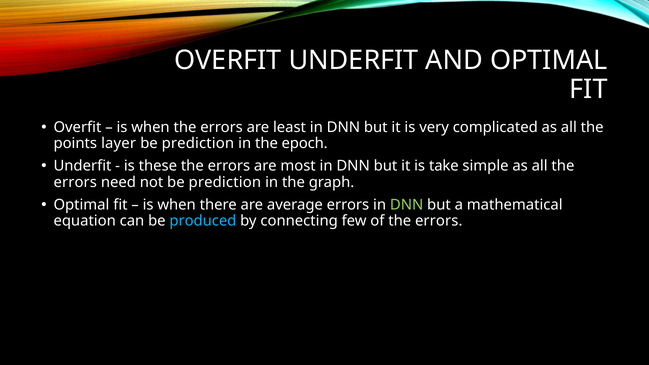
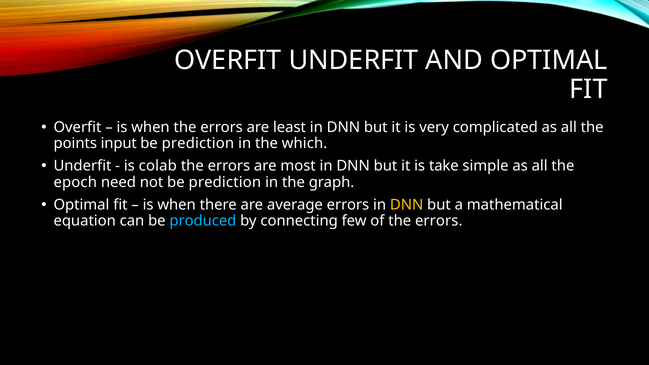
layer: layer -> input (119, 143)
epoch: epoch -> which (305, 143)
these: these -> colab (158, 166)
errors: errors -> epoch (75, 182)
DNN colour: light green -> yellow (407, 205)
